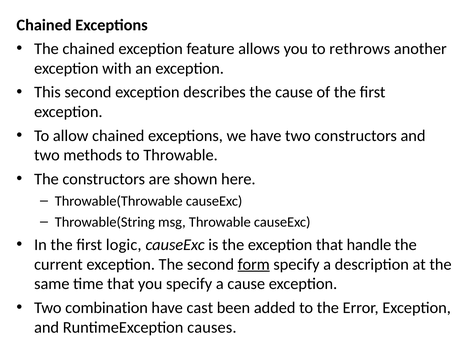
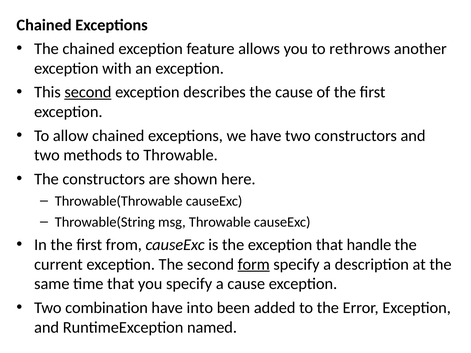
second underline: none -> present (88, 92)
logic: logic -> from (124, 245)
cast: cast -> into (200, 308)
causes: causes -> named (212, 328)
